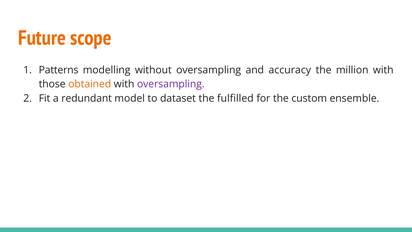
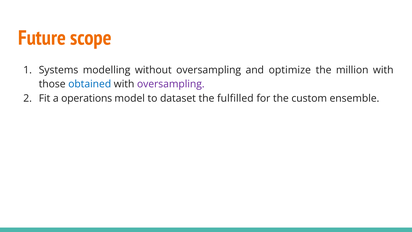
Patterns: Patterns -> Systems (59, 70)
accuracy: accuracy -> optimize (290, 70)
obtained colour: orange -> blue (90, 84)
redundant: redundant -> operations (87, 98)
